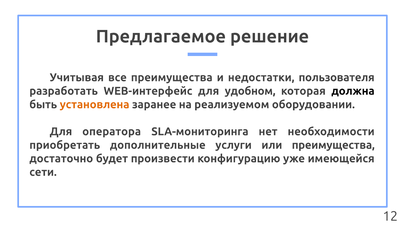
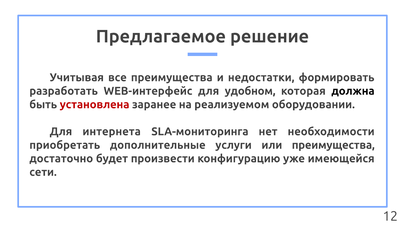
пользователя: пользователя -> формировать (337, 77)
установлена colour: orange -> red (95, 104)
оператора: оператора -> интернета (112, 131)
